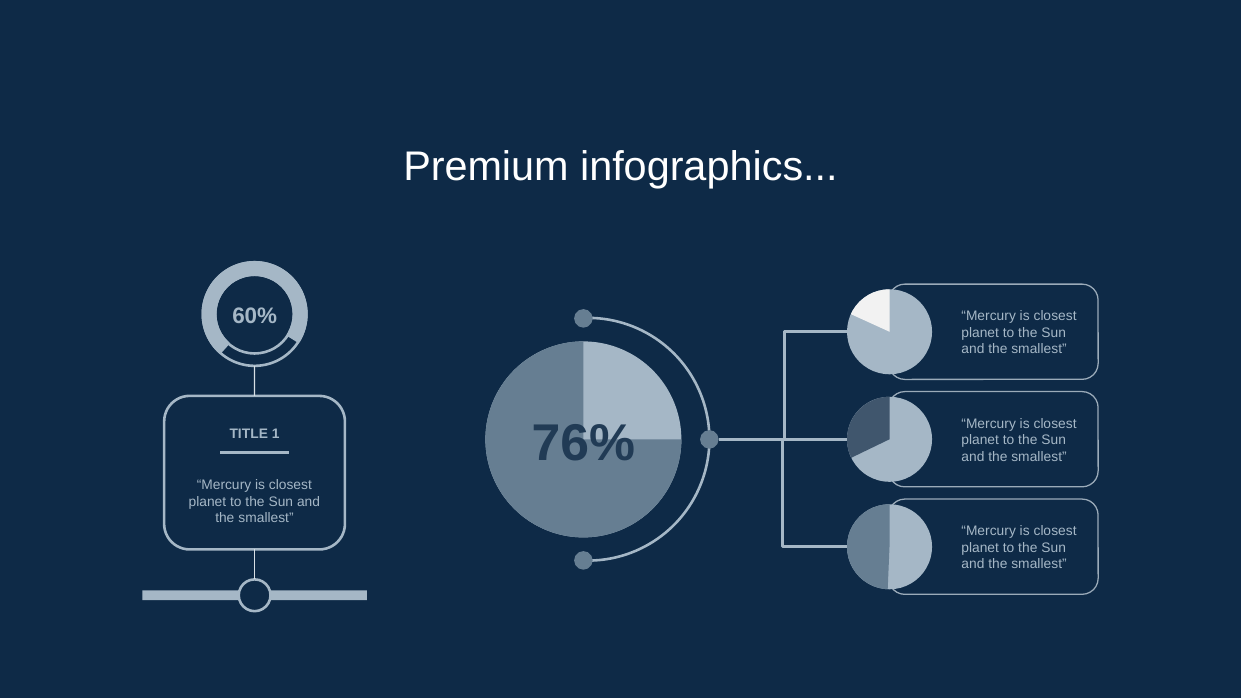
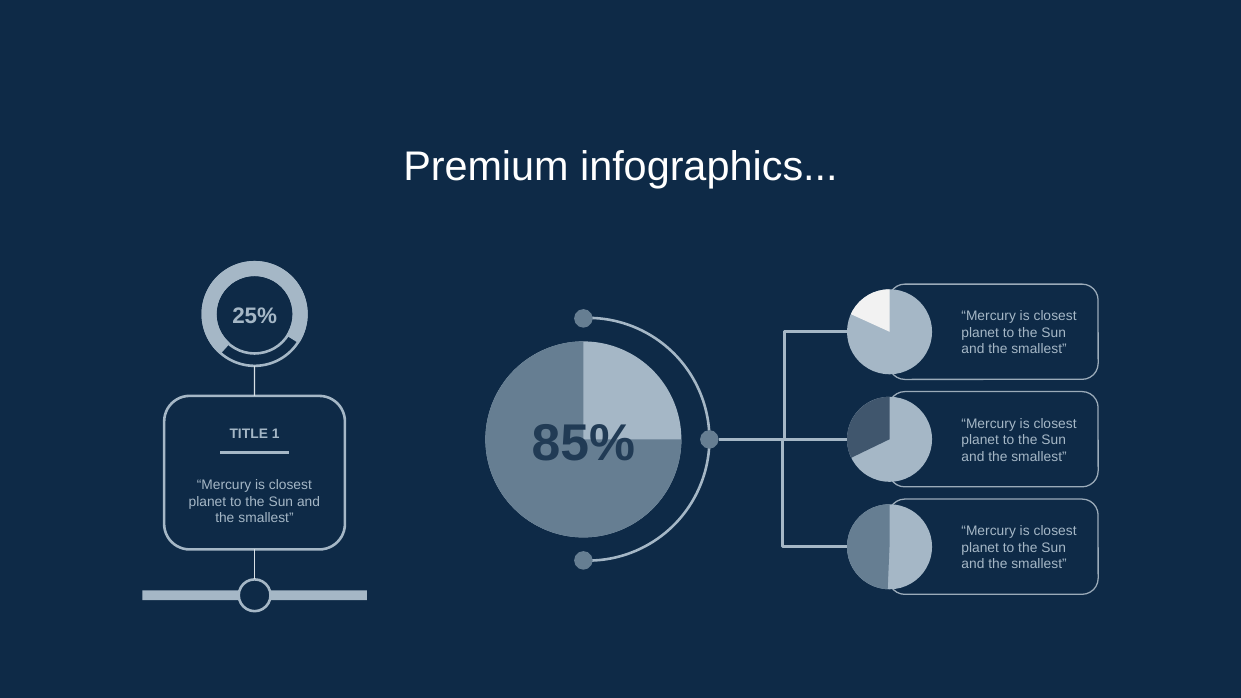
60%: 60% -> 25% (255, 316)
76%: 76% -> 85% (583, 443)
